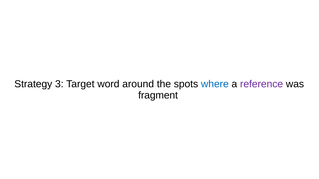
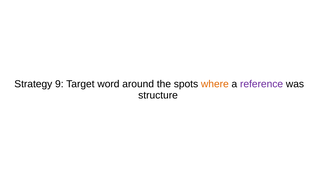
3: 3 -> 9 (59, 84)
where colour: blue -> orange (215, 84)
fragment: fragment -> structure (158, 96)
